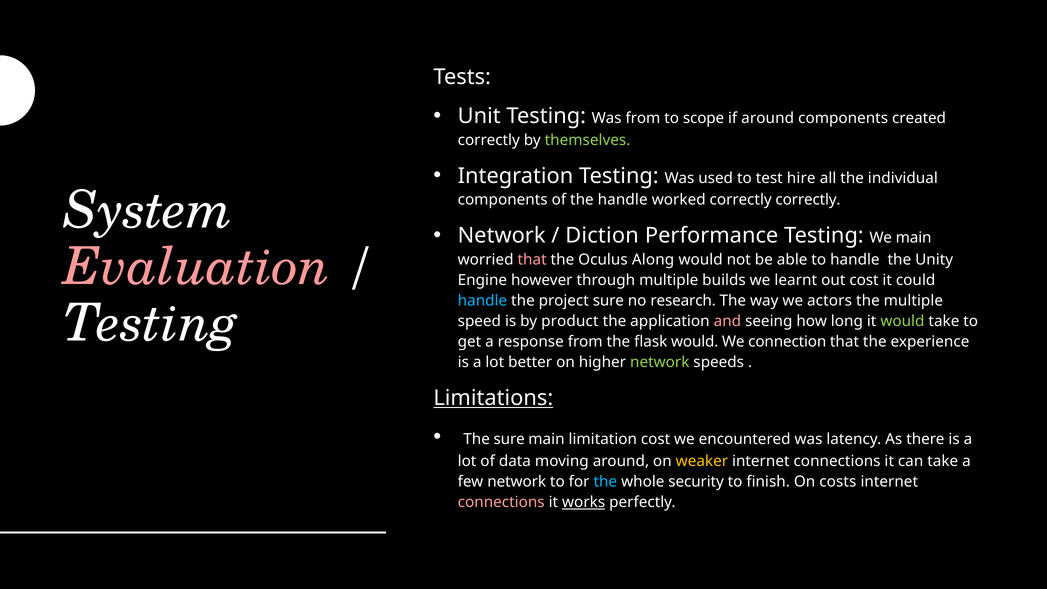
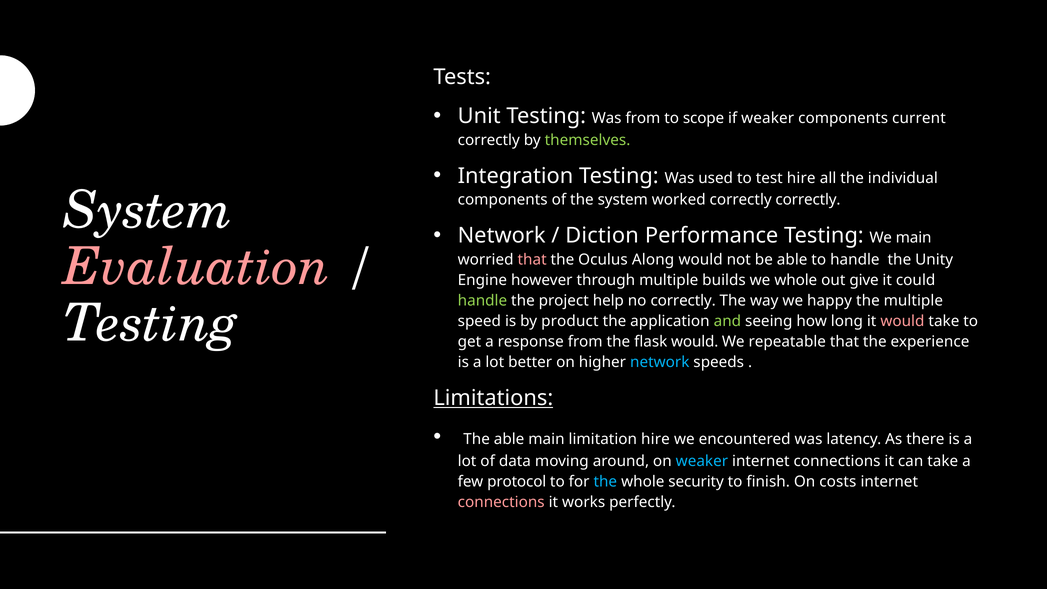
if around: around -> weaker (768, 118)
created: created -> current (919, 118)
the handle: handle -> system (623, 200)
we learnt: learnt -> whole (796, 280)
out cost: cost -> give (864, 280)
handle colour: light blue -> light green (482, 301)
project sure: sure -> help (608, 301)
no research: research -> correctly (683, 301)
actors: actors -> happy (830, 301)
and colour: pink -> light green (727, 321)
would colour: light green -> pink (902, 321)
connection: connection -> repeatable (787, 342)
network colour: light green -> light blue (660, 362)
The sure: sure -> able (509, 439)
limitation cost: cost -> hire (655, 439)
weaker colour: yellow -> light blue (702, 461)
few network: network -> protocol (517, 482)
works underline: present -> none (584, 502)
